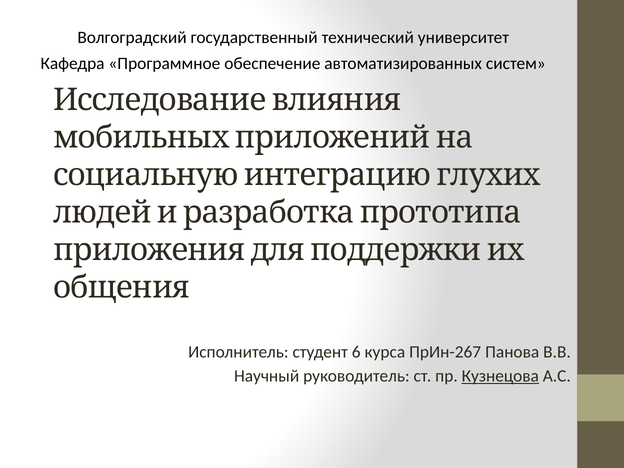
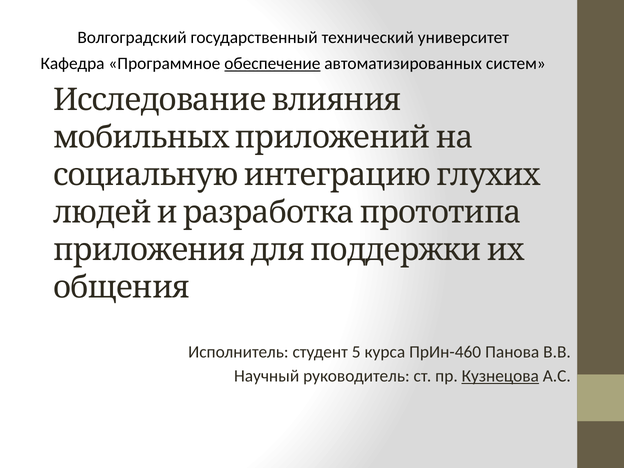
обеспечение underline: none -> present (272, 63)
6: 6 -> 5 (356, 352)
ПрИн-267: ПрИн-267 -> ПрИн-460 (445, 352)
